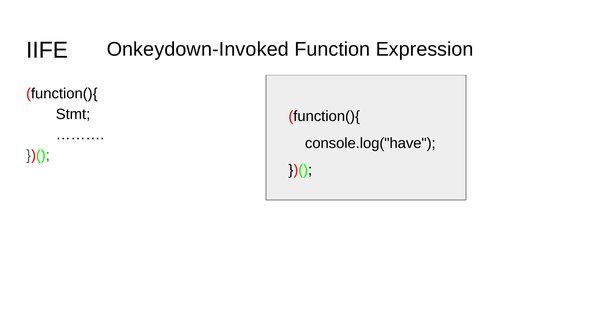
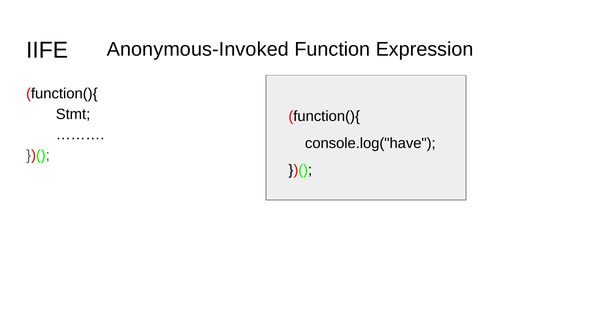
Onkeydown-Invoked: Onkeydown-Invoked -> Anonymous-Invoked (198, 49)
